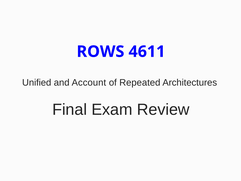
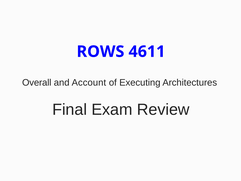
Unified: Unified -> Overall (37, 82)
Repeated: Repeated -> Executing (140, 82)
